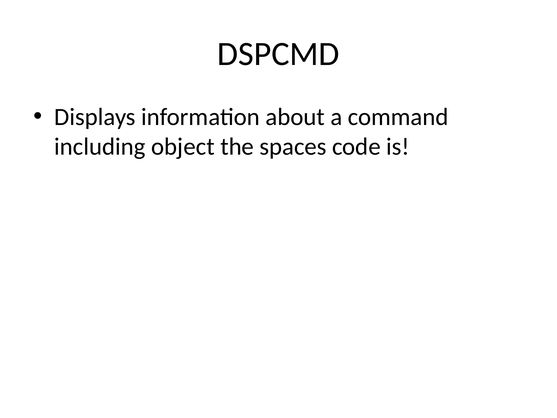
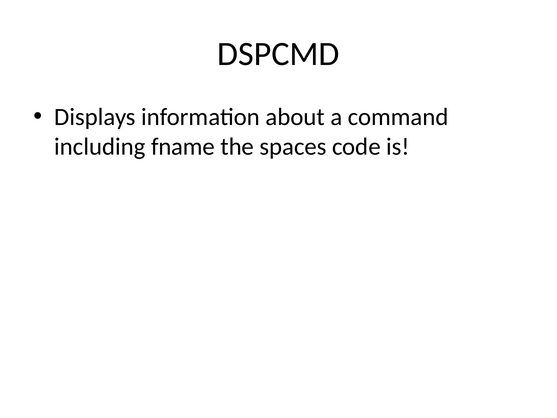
object: object -> fname (183, 147)
